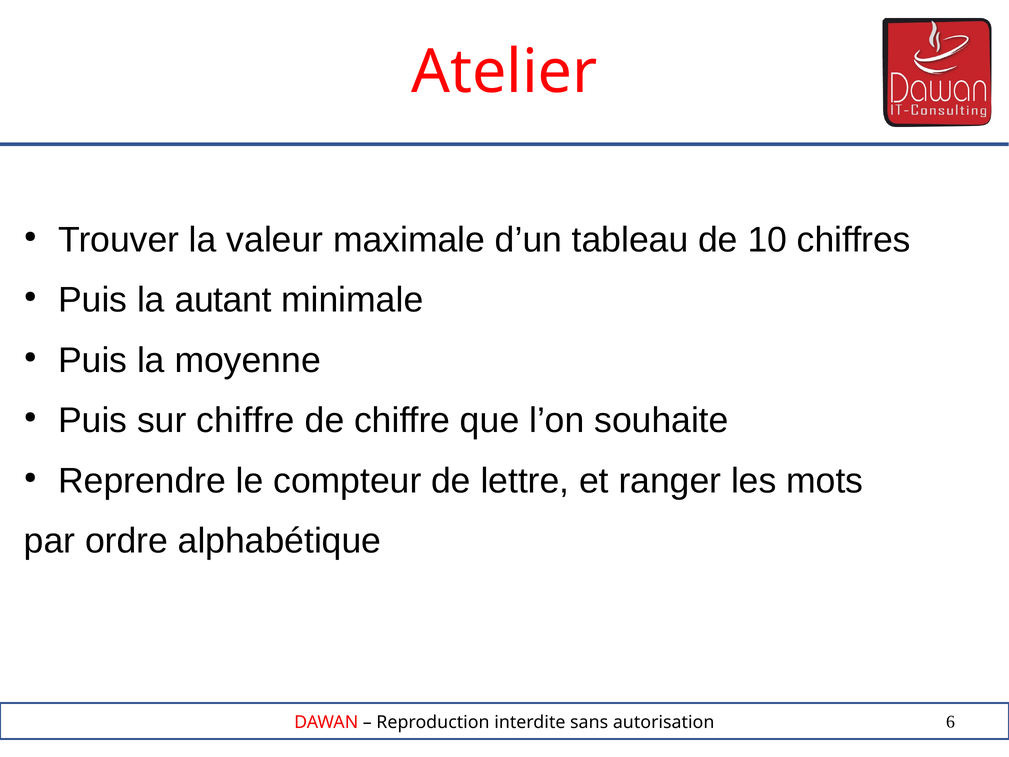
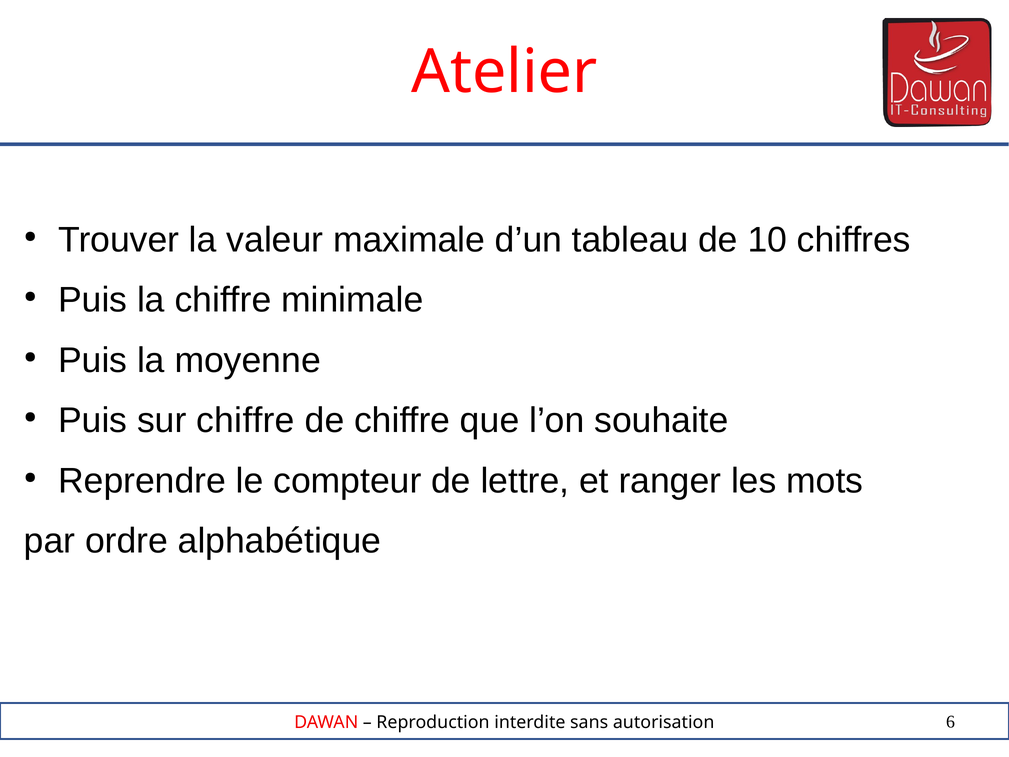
la autant: autant -> chiffre (223, 300)
